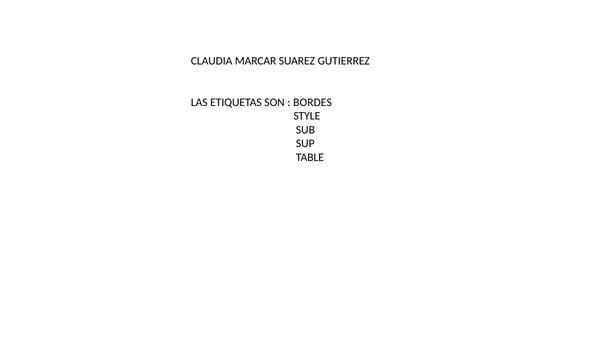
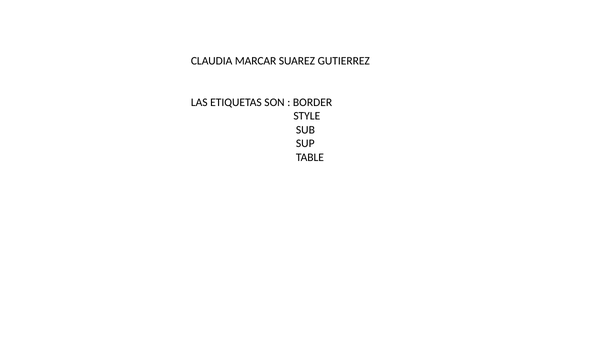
BORDES: BORDES -> BORDER (313, 102)
